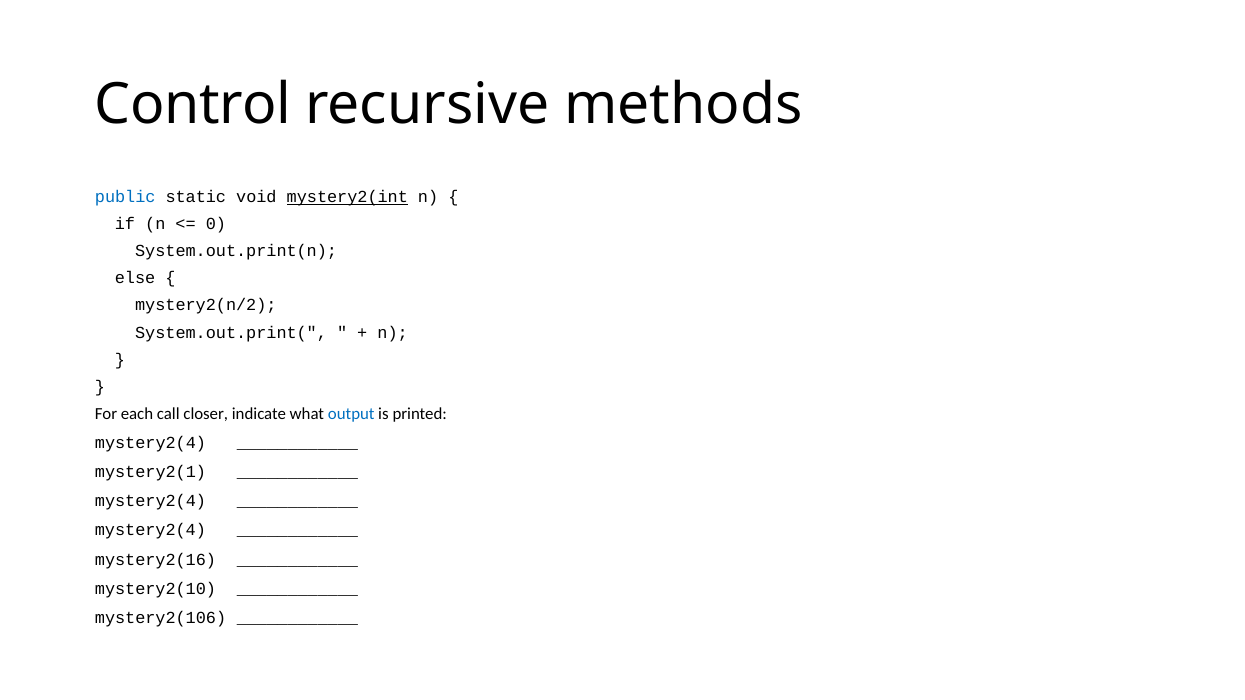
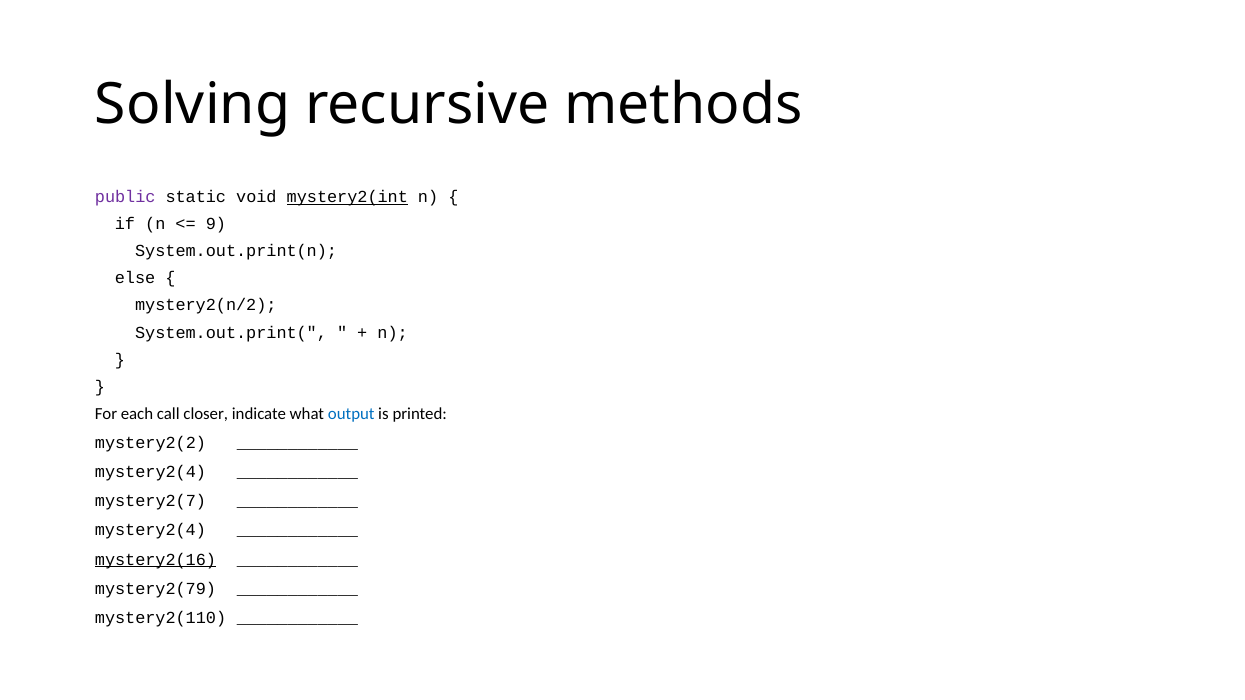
Control: Control -> Solving (193, 105)
public colour: blue -> purple (125, 197)
0: 0 -> 9 (216, 224)
mystery2(4: mystery2(4 -> mystery2(2 (150, 443)
mystery2(1: mystery2(1 -> mystery2(4 (150, 472)
mystery2(4: mystery2(4 -> mystery2(7 (150, 501)
mystery2(16 underline: none -> present (155, 560)
mystery2(10: mystery2(10 -> mystery2(79 (155, 589)
mystery2(106: mystery2(106 -> mystery2(110 (161, 618)
